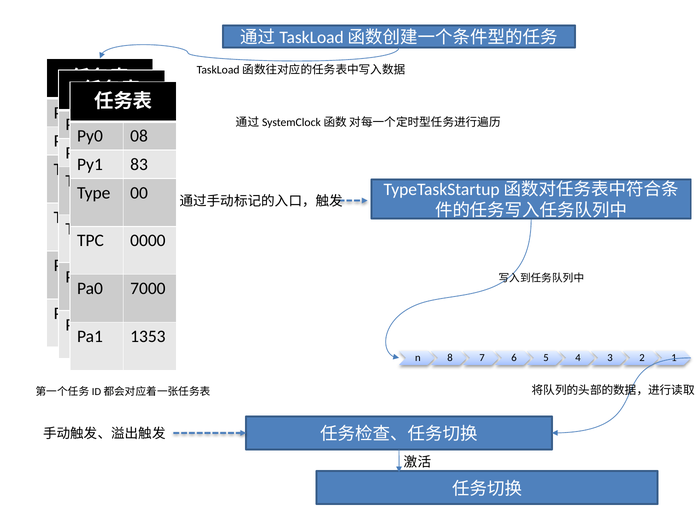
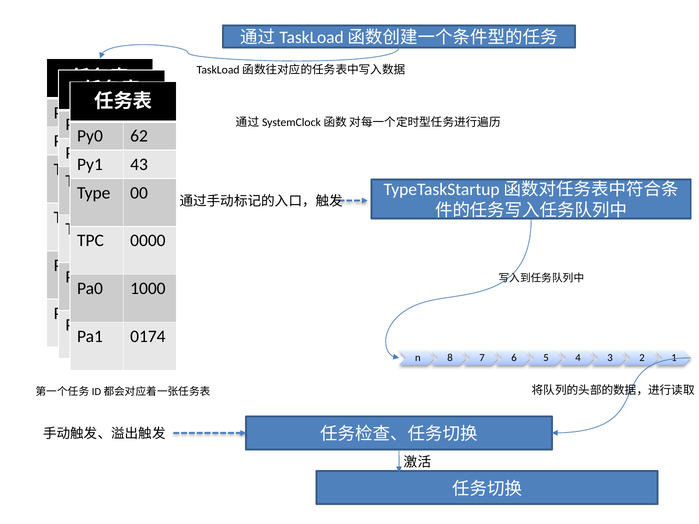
08: 08 -> 62 (139, 136)
83: 83 -> 43 (139, 165)
7000: 7000 -> 1000 (148, 289)
1353: 1353 -> 0174 (148, 337)
